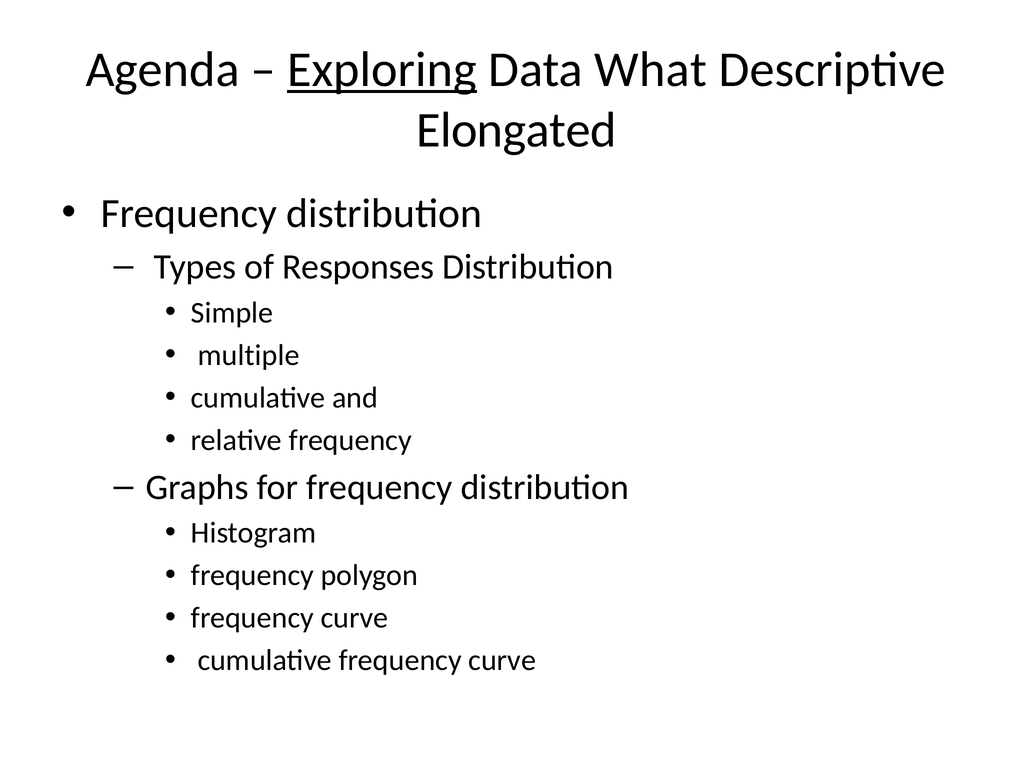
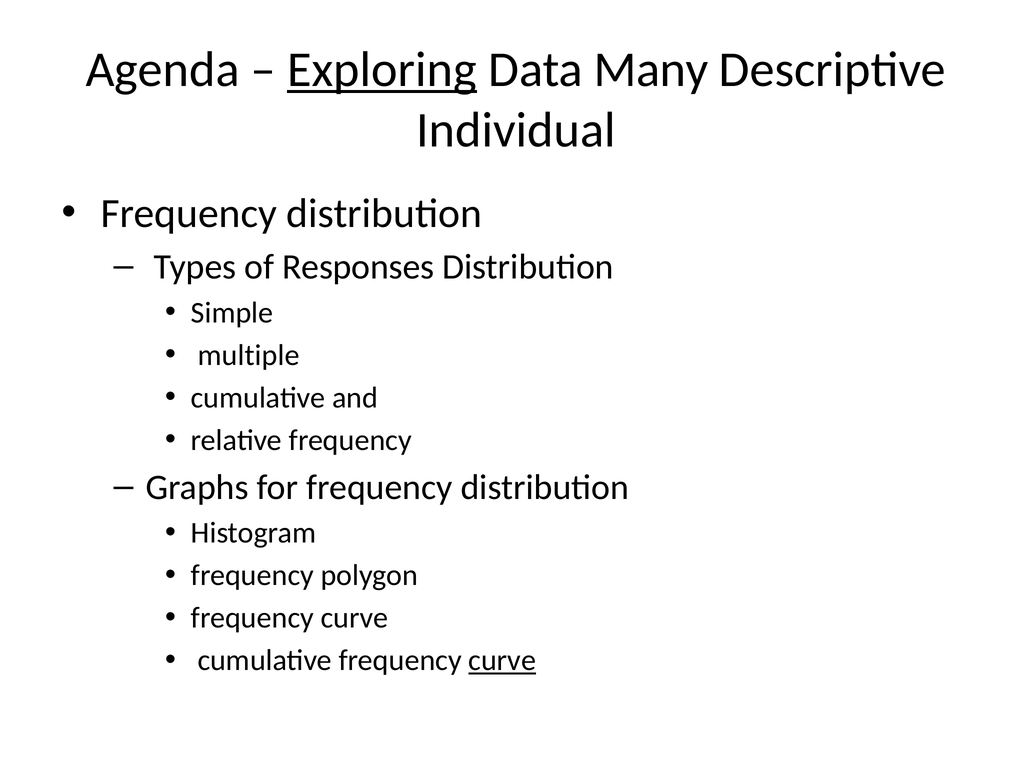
What: What -> Many (651, 70)
Elongated: Elongated -> Individual (516, 130)
curve underline: none -> present (502, 661)
